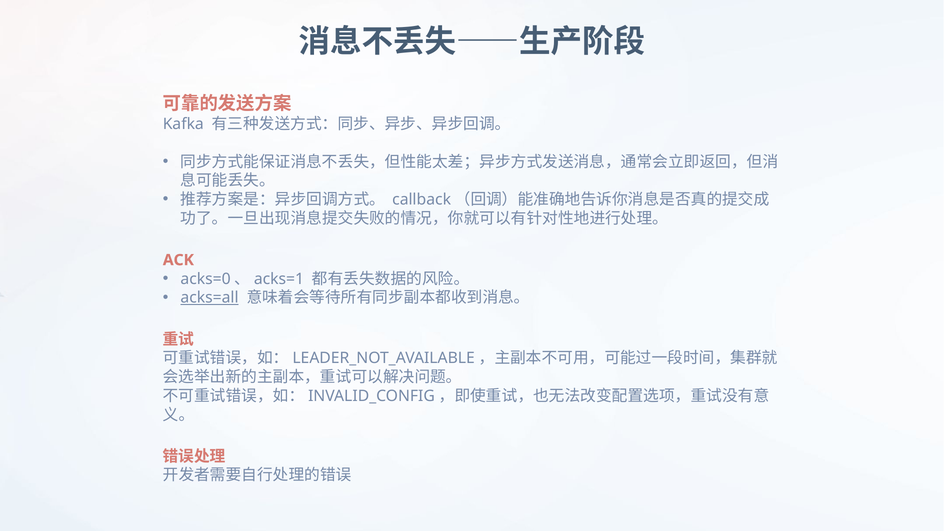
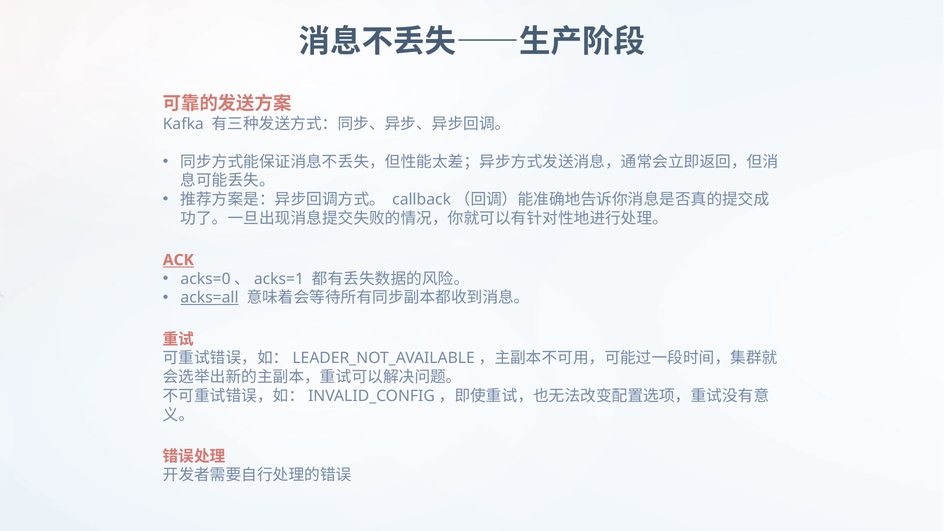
ACK underline: none -> present (178, 260)
